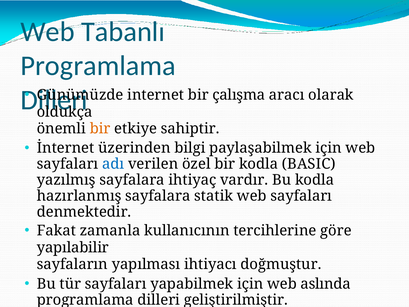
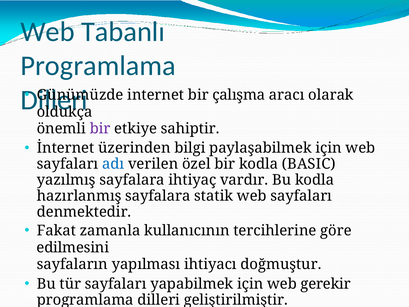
bir colour: orange -> purple (100, 129)
yapılabilir: yapılabilir -> edilmesini (73, 247)
aslında: aslında -> gerekir (326, 284)
